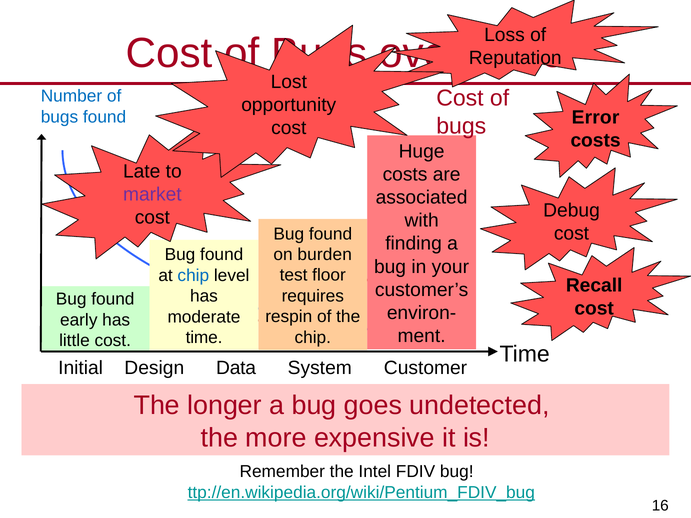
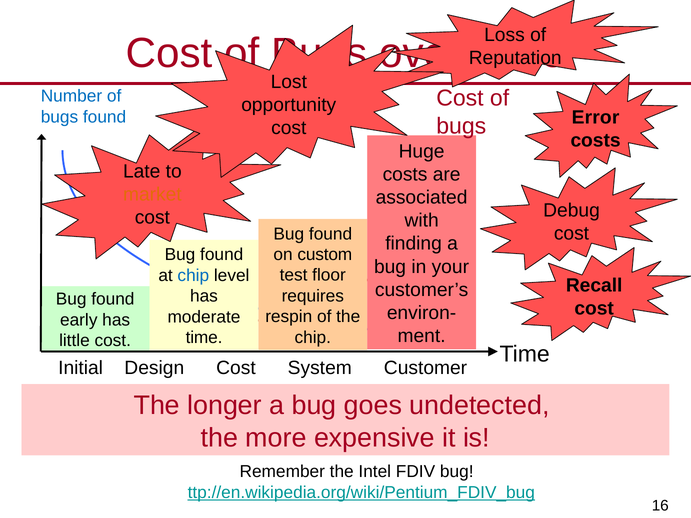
market colour: purple -> orange (152, 195)
burden: burden -> custom (325, 255)
Design Data: Data -> Cost (236, 368)
